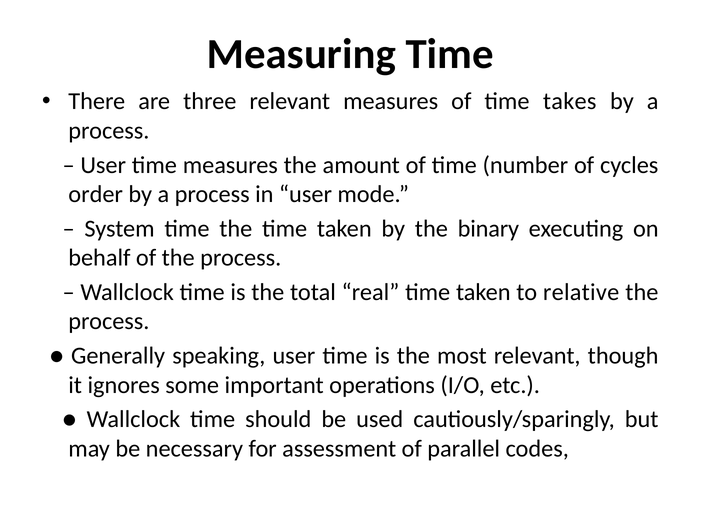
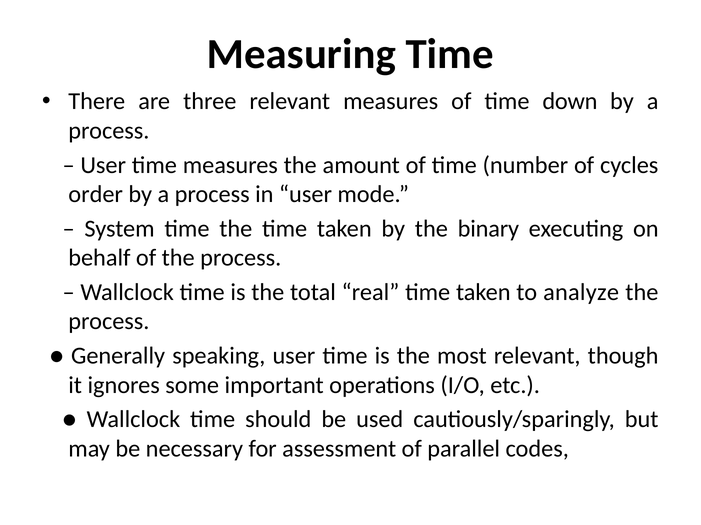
takes: takes -> down (570, 102)
relative: relative -> analyze (581, 293)
